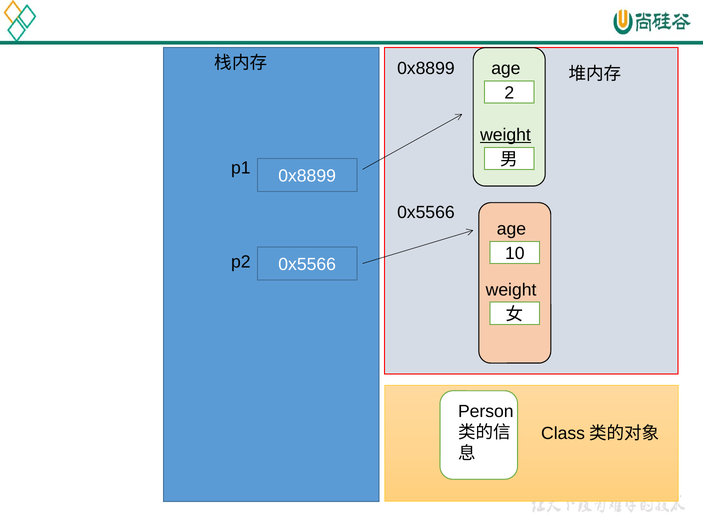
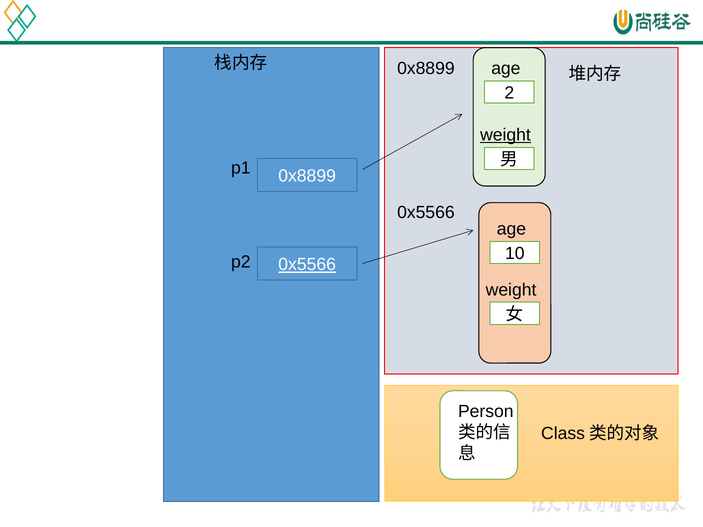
0x5566 underline: none -> present (307, 265)
